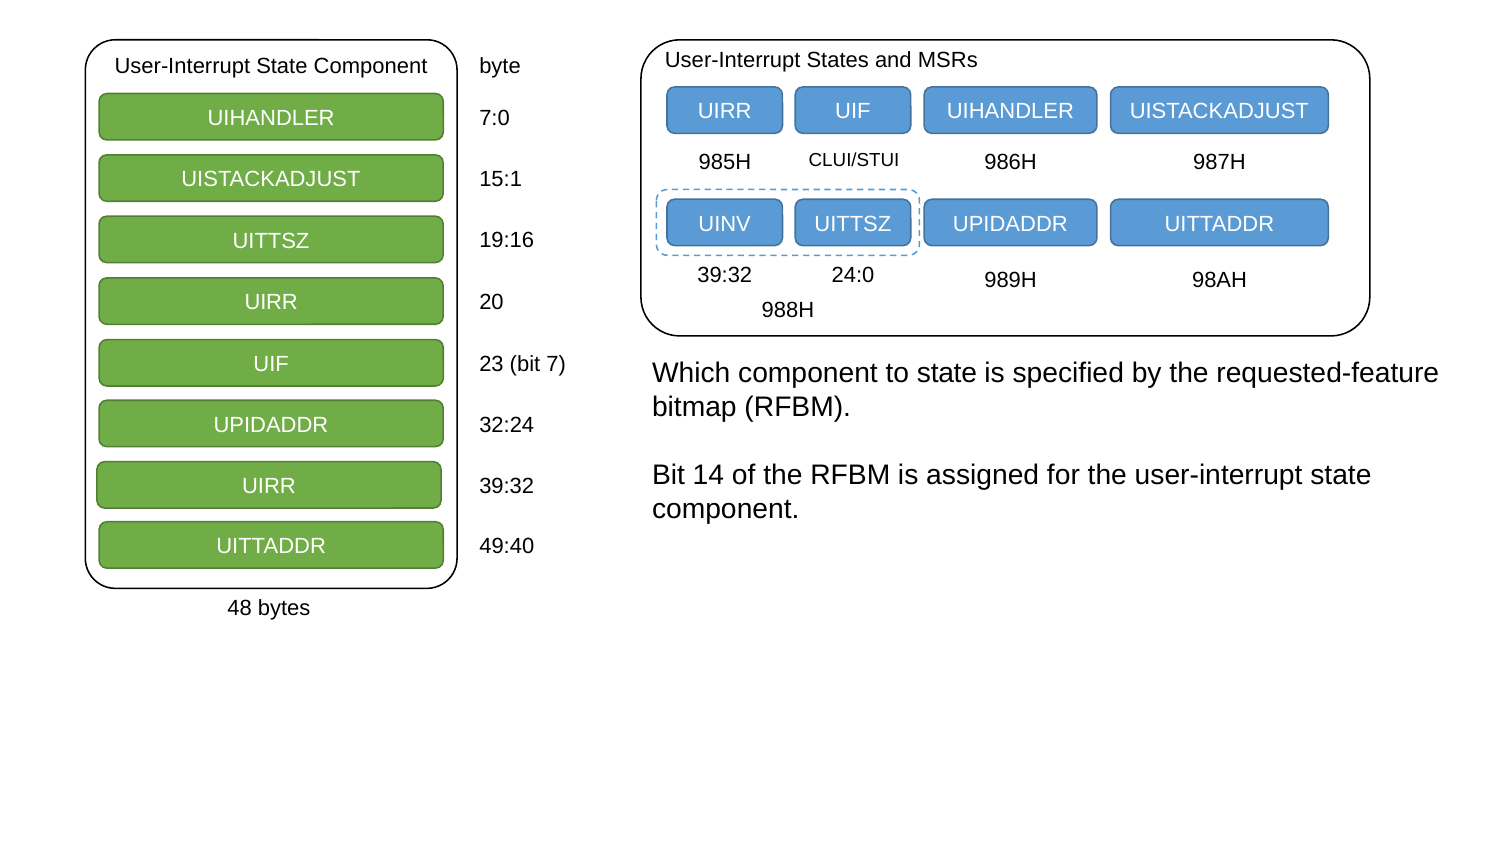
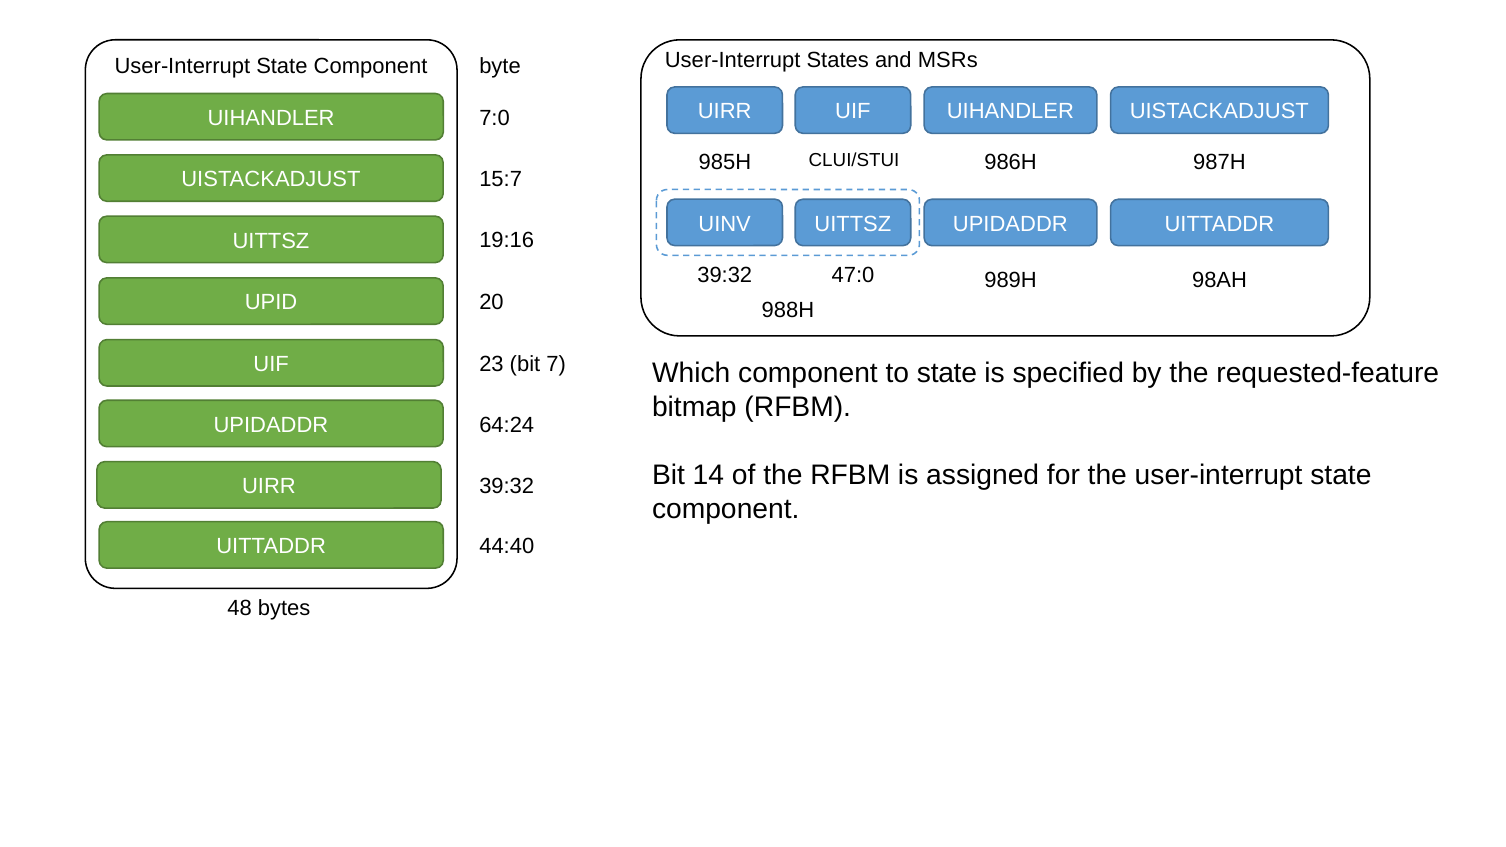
15:1: 15:1 -> 15:7 (501, 180)
24:0: 24:0 -> 47:0 (853, 276)
UIRR: UIRR -> UPID (271, 303)
32:24: 32:24 -> 64:24 (507, 425)
49:40: 49:40 -> 44:40 (507, 546)
